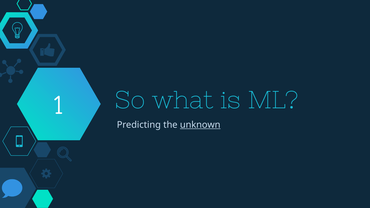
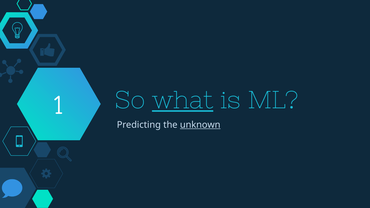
what underline: none -> present (183, 100)
